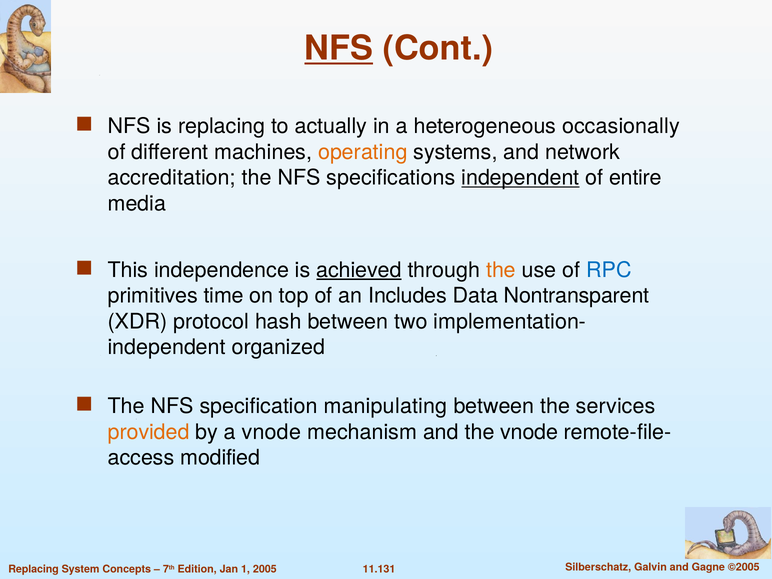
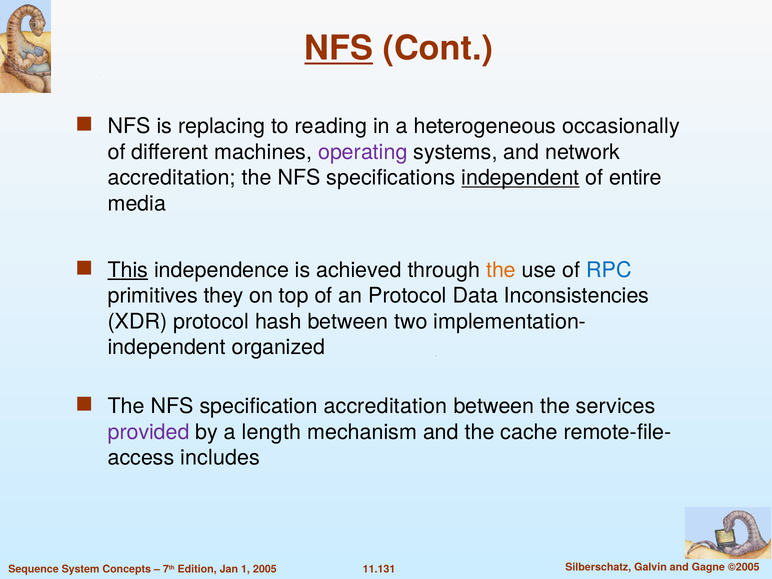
actually: actually -> reading (331, 126)
operating colour: orange -> purple (363, 152)
This underline: none -> present (128, 270)
achieved underline: present -> none (359, 270)
time: time -> they (224, 296)
an Includes: Includes -> Protocol (407, 296)
Nontransparent: Nontransparent -> Inconsistencies (577, 296)
specification manipulating: manipulating -> accreditation (385, 406)
provided colour: orange -> purple (149, 432)
a vnode: vnode -> length (271, 432)
the vnode: vnode -> cache (529, 432)
modified: modified -> includes (220, 458)
Replacing: Replacing -> Sequence (33, 569)
